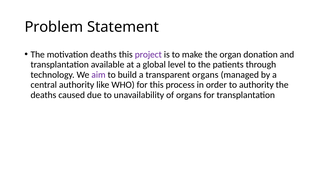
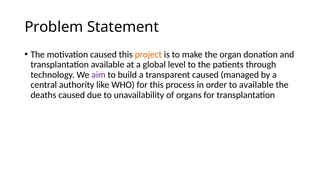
motivation deaths: deaths -> caused (103, 54)
project colour: purple -> orange (148, 54)
transparent organs: organs -> caused (205, 75)
to authority: authority -> available (256, 85)
